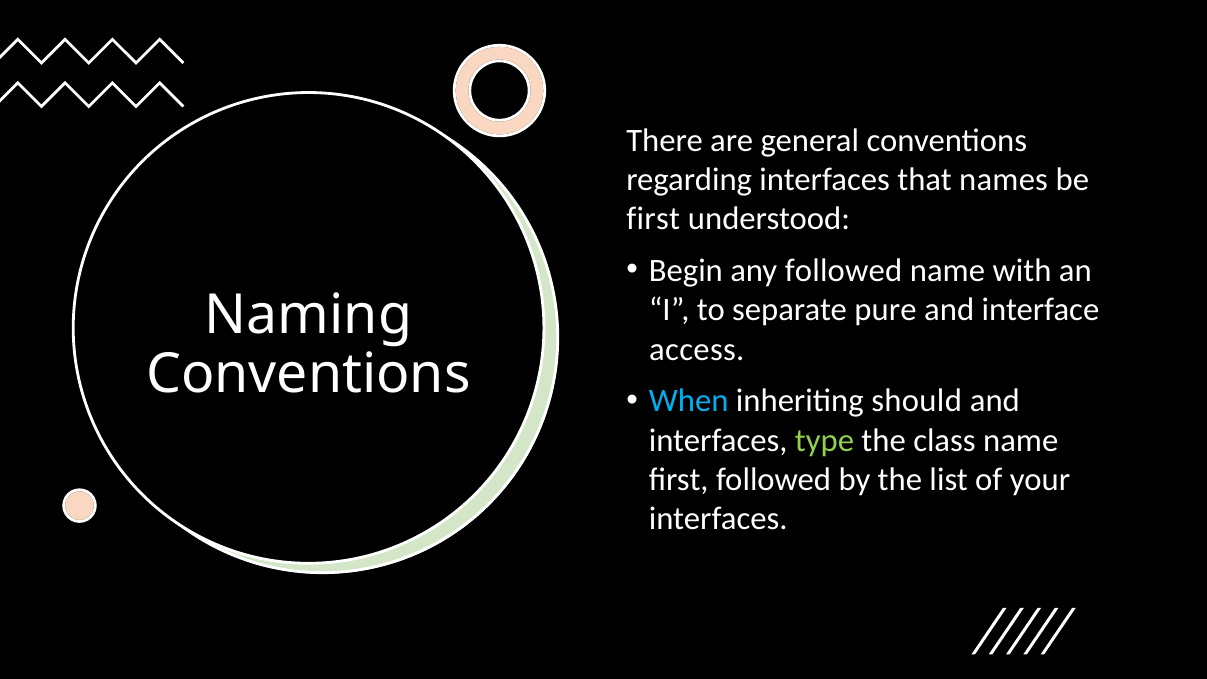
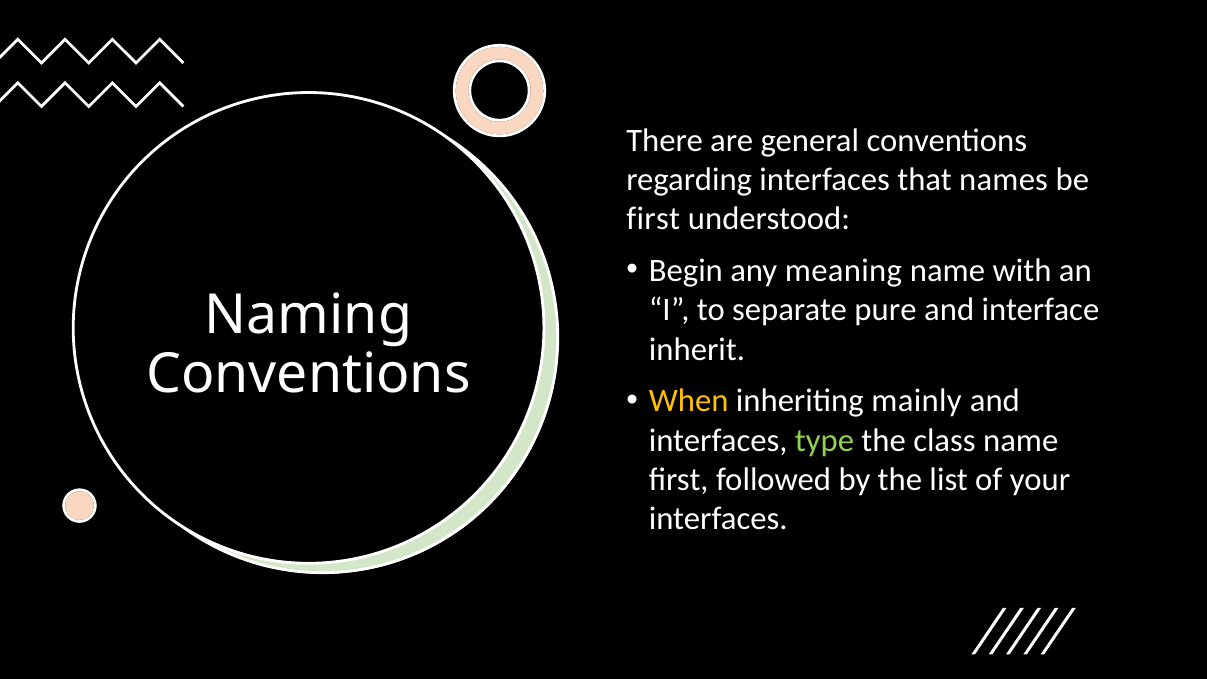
any followed: followed -> meaning (843, 271)
access: access -> inherit (697, 349)
When colour: light blue -> yellow (689, 401)
should: should -> mainly (917, 401)
